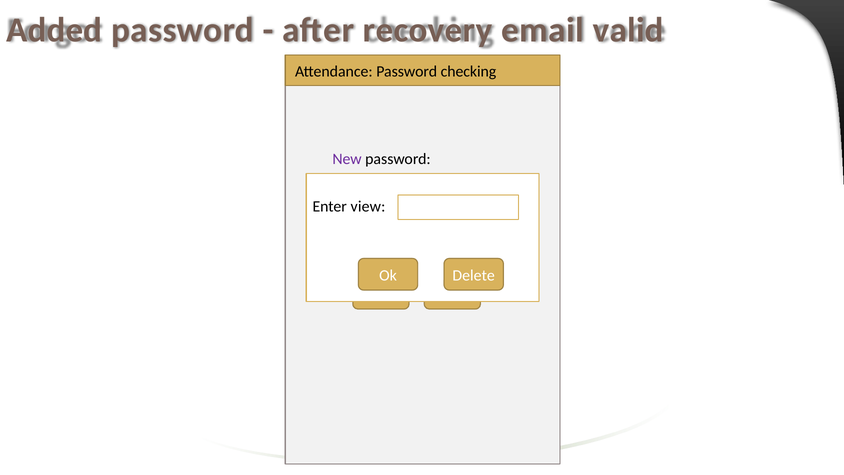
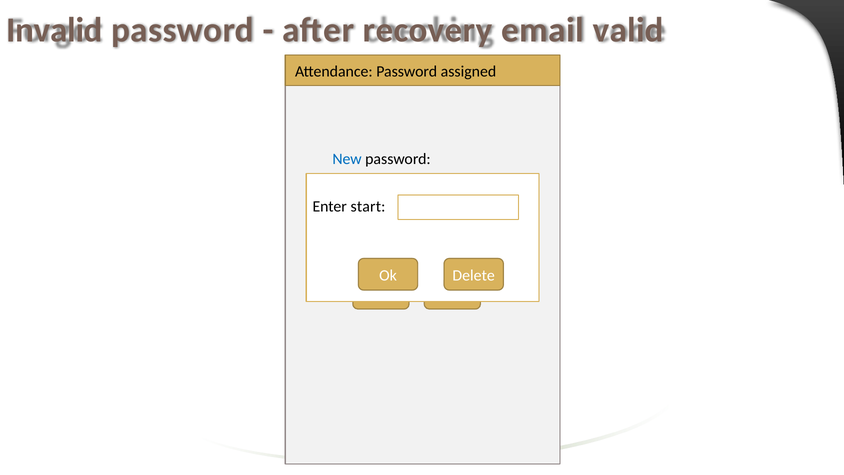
Added: Added -> Invalid (55, 30)
checking: checking -> assigned (468, 71)
New colour: purple -> blue (347, 159)
view: view -> start (368, 206)
